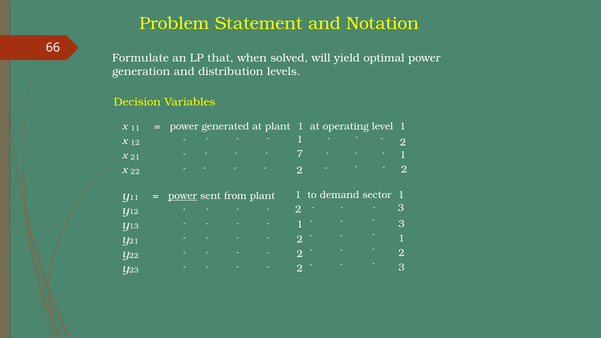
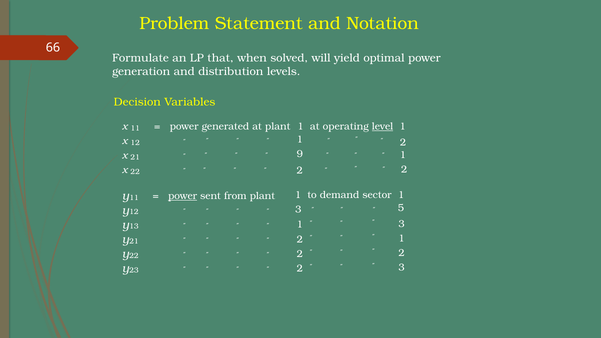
level underline: none -> present (383, 126)
7: 7 -> 9 (300, 154)
2: 2 -> 3 (298, 210)
3: 3 -> 5 (401, 208)
